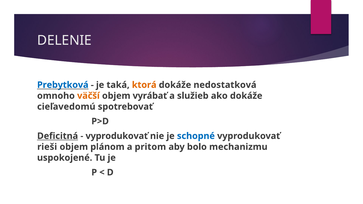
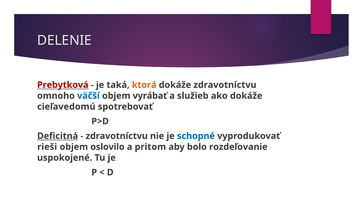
Prebytková colour: blue -> red (63, 85)
dokáže nedostatková: nedostatková -> zdravotníctvu (225, 85)
väčší colour: orange -> blue (88, 96)
vyprodukovať: vyprodukovať -> zdravotníctvu (117, 136)
plánom: plánom -> oslovilo (107, 147)
mechanizmu: mechanizmu -> rozdeľovanie (238, 147)
